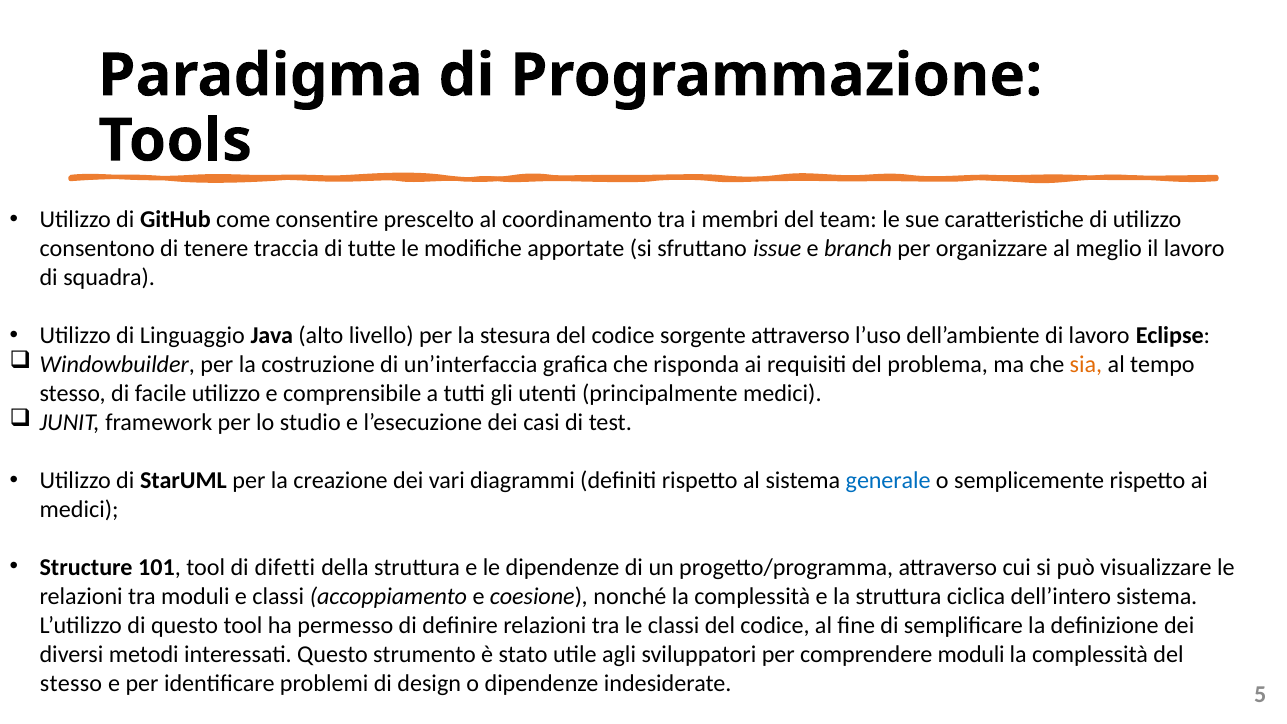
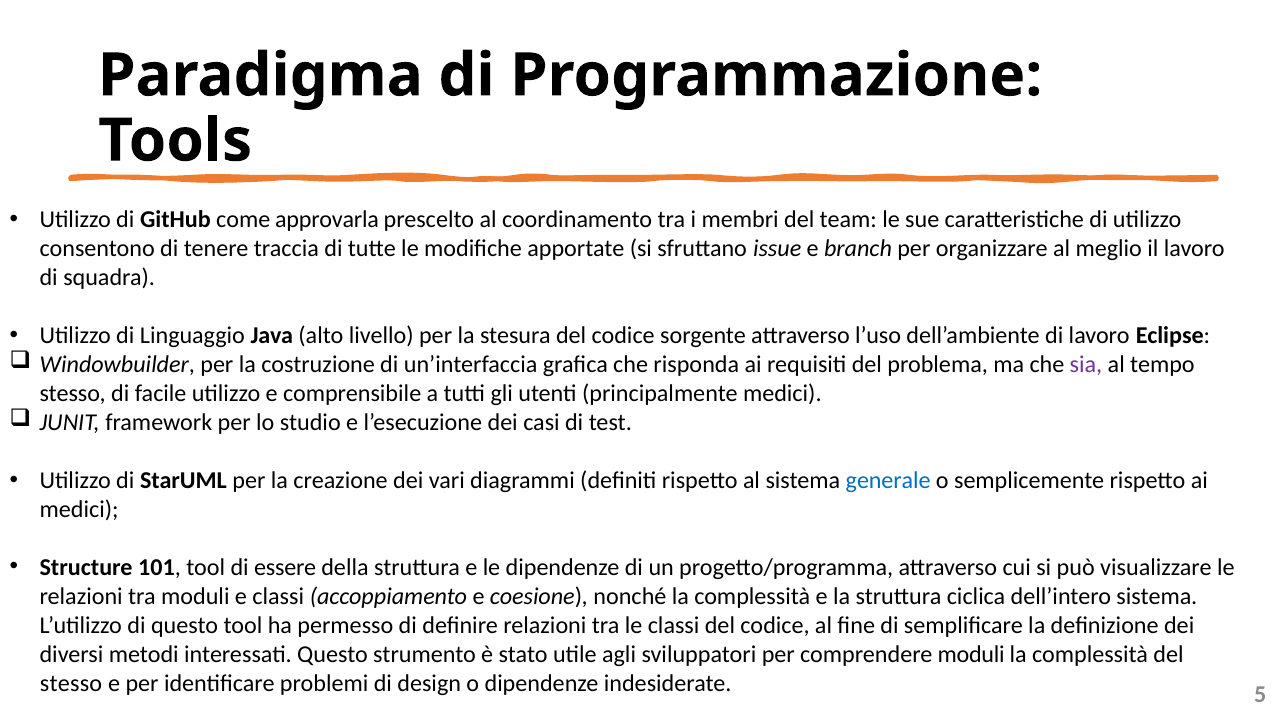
consentire: consentire -> approvarla (327, 220)
sia colour: orange -> purple (1086, 365)
difetti: difetti -> essere (285, 567)
